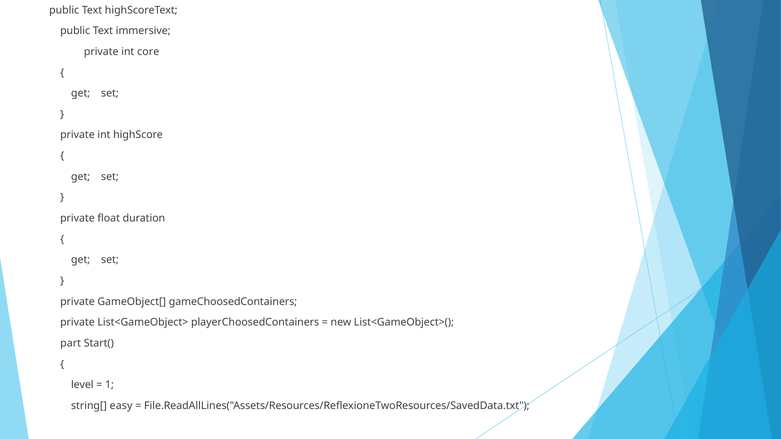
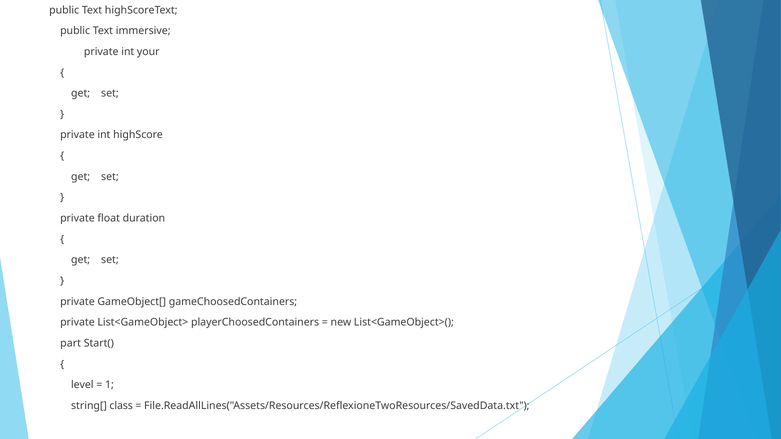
core: core -> your (148, 52)
easy: easy -> class (121, 406)
